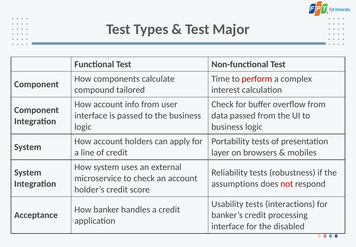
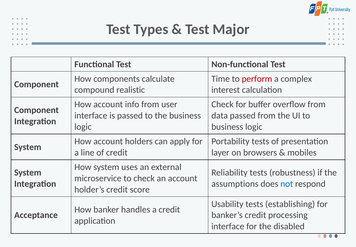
tailored: tailored -> realistic (131, 90)
not colour: red -> blue (287, 183)
interactions: interactions -> establishing (290, 204)
